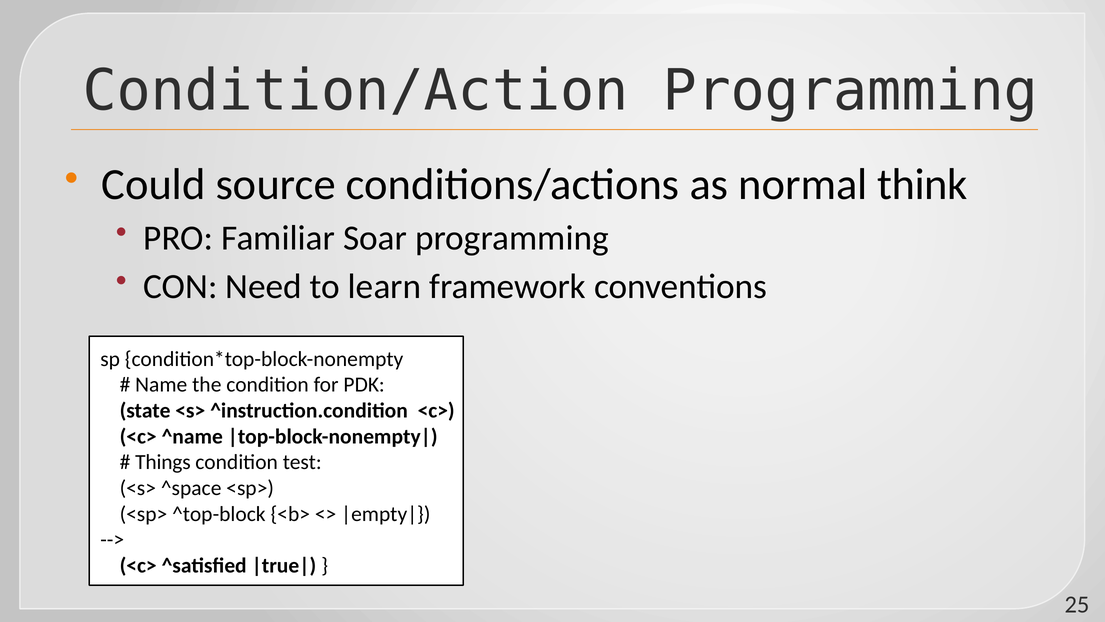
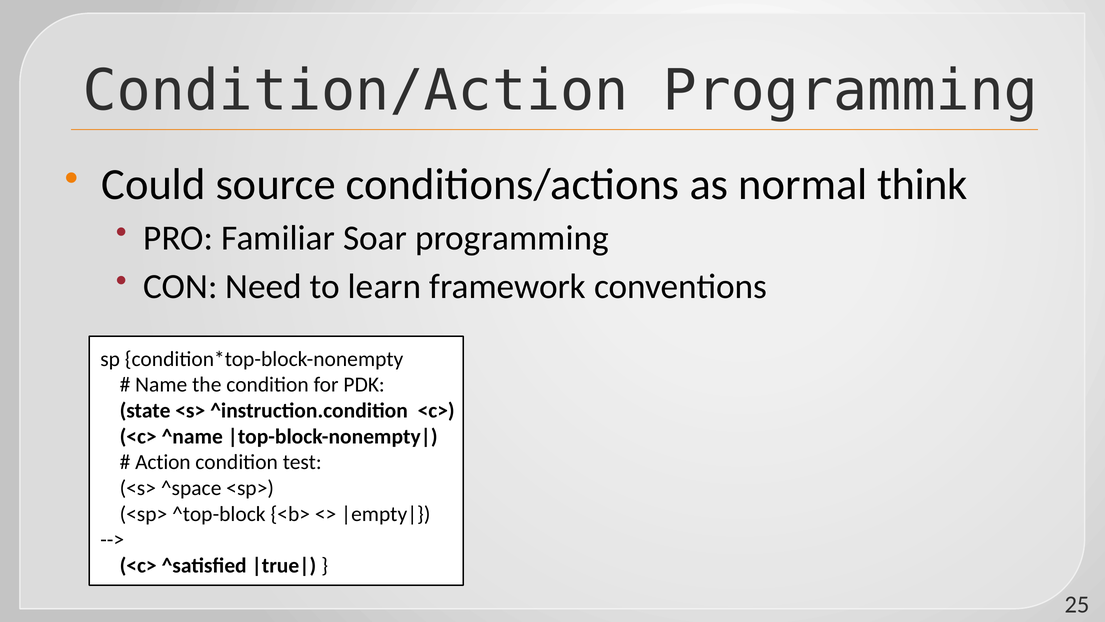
Things: Things -> Action (163, 462)
